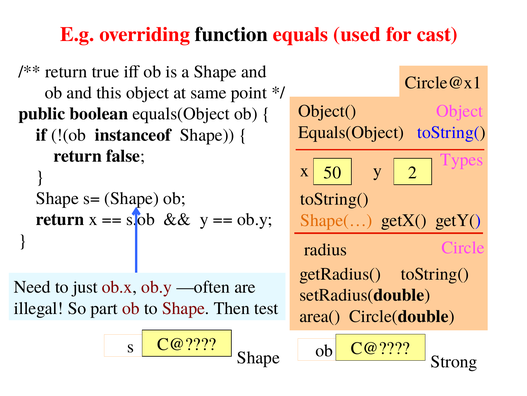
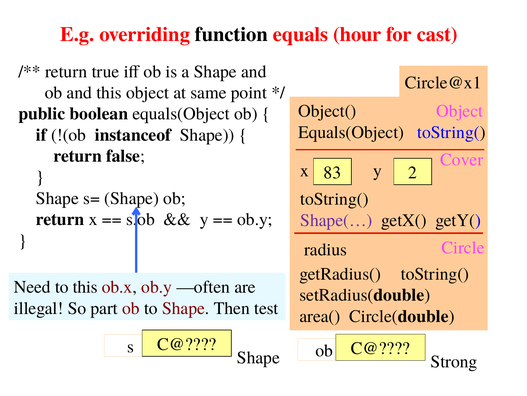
used: used -> hour (357, 34)
Types: Types -> Cover (462, 159)
50: 50 -> 83 (332, 172)
Shape(… colour: orange -> purple (336, 220)
to just: just -> this (85, 287)
